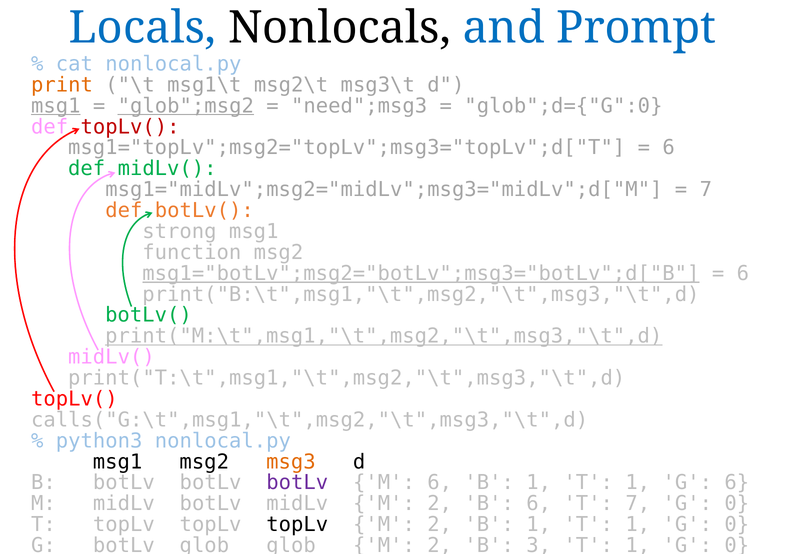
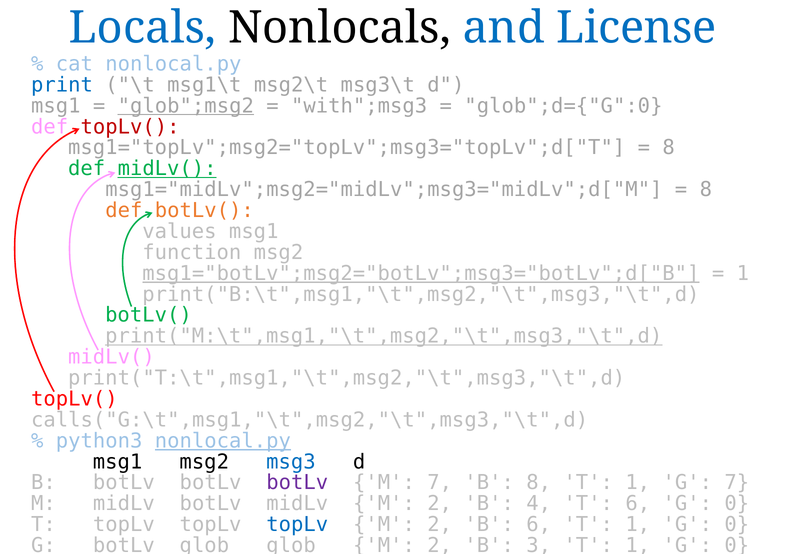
Prompt: Prompt -> License (637, 28)
print colour: orange -> blue (62, 85)
msg1 underline: present -> none (56, 106)
need";msg3: need";msg3 -> with";msg3 (359, 106)
6: 6 -> 8 (669, 148)
midLv( underline: none -> present (167, 169)
7: 7 -> 8 (706, 190)
strong: strong -> values (179, 231)
6: 6 -> 1 (743, 273)
nonlocal.py underline: none -> present (223, 441)
msg3 colour: orange -> blue (291, 462)
M 6: 6 -> 7 (440, 483)
1: 1 -> 8 (539, 483)
G 6: 6 -> 7 (737, 483)
B 6: 6 -> 4 (539, 504)
T 7: 7 -> 6 (638, 504)
topLv colour: black -> blue (297, 525)
2 B 1: 1 -> 6 (539, 525)
